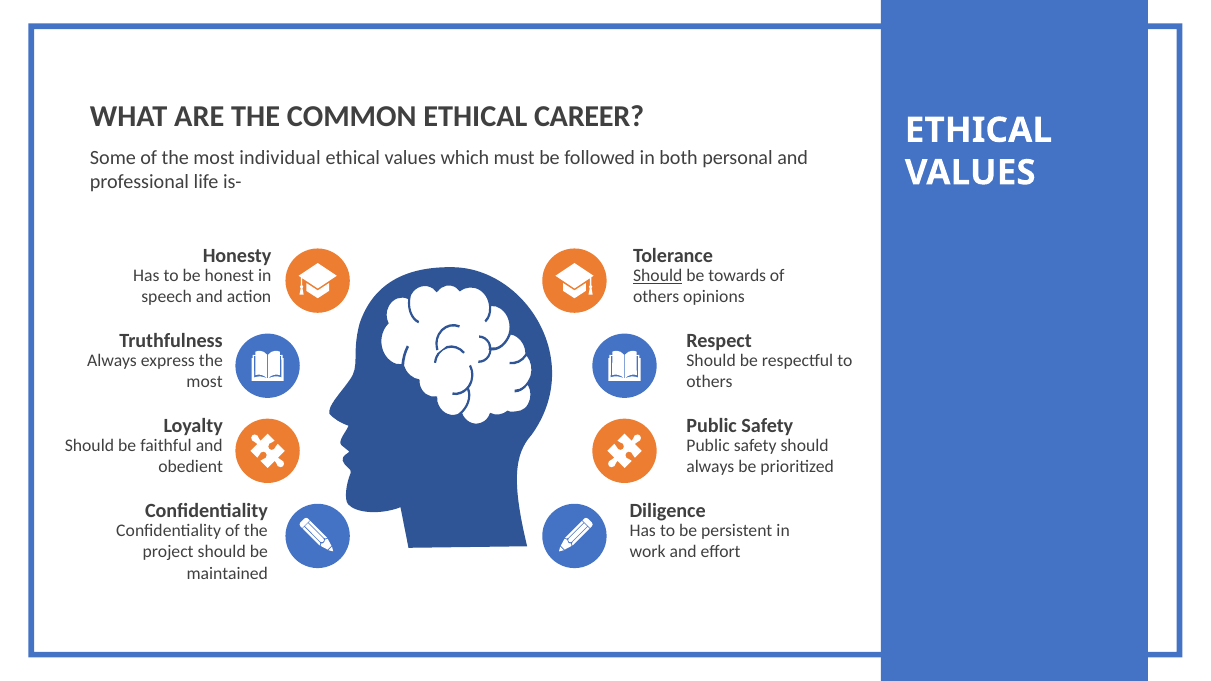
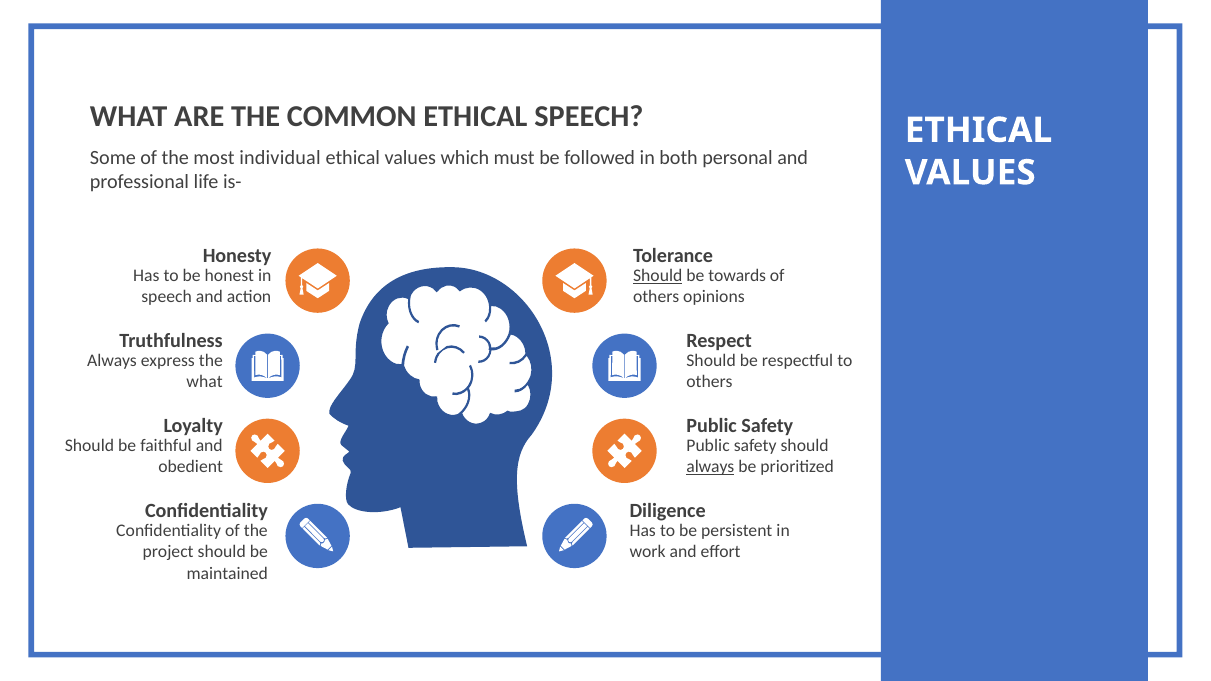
ETHICAL CAREER: CAREER -> SPEECH (589, 116)
most: most -> what (205, 382)
always underline: none -> present (710, 467)
